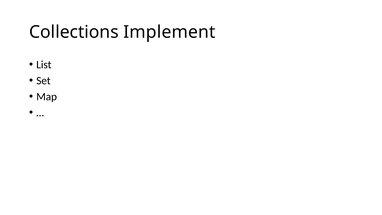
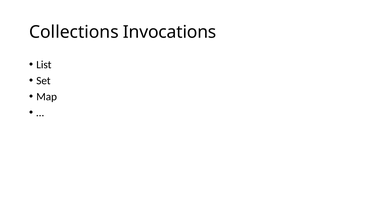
Implement: Implement -> Invocations (170, 32)
